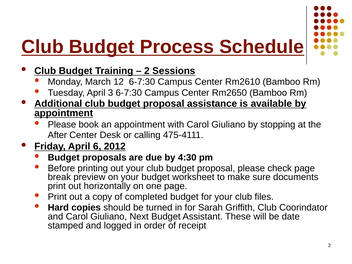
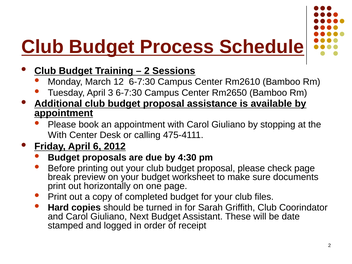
After: After -> With (57, 135)
